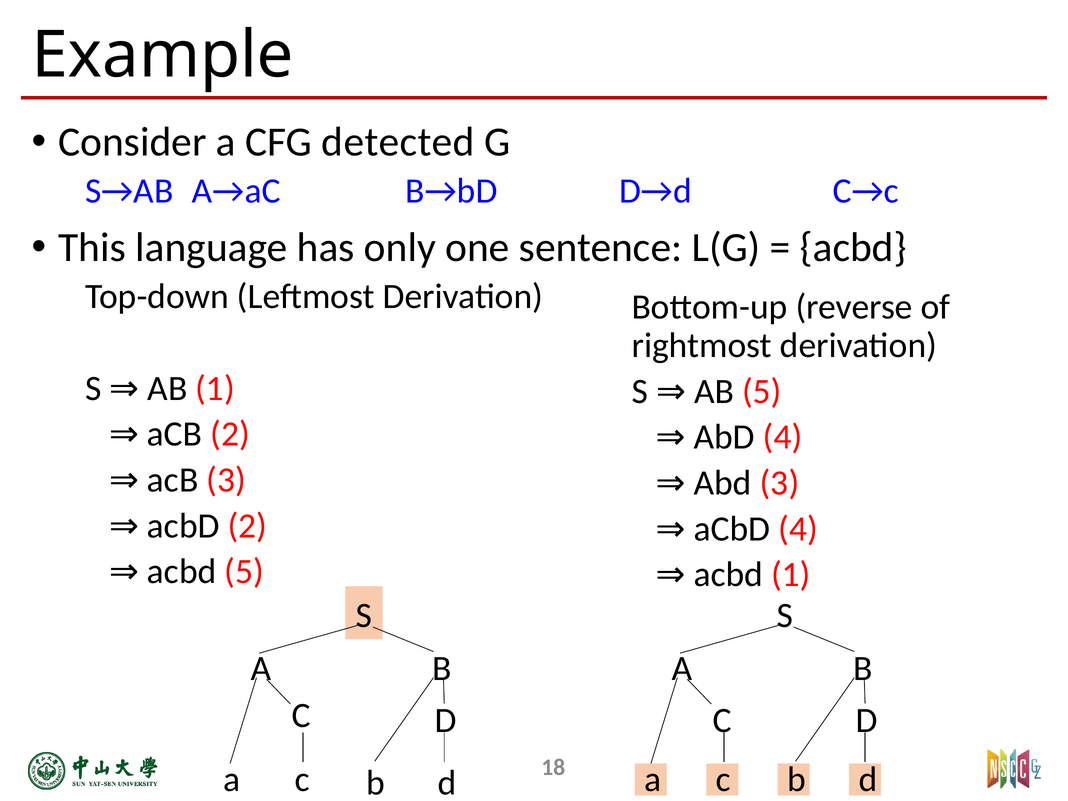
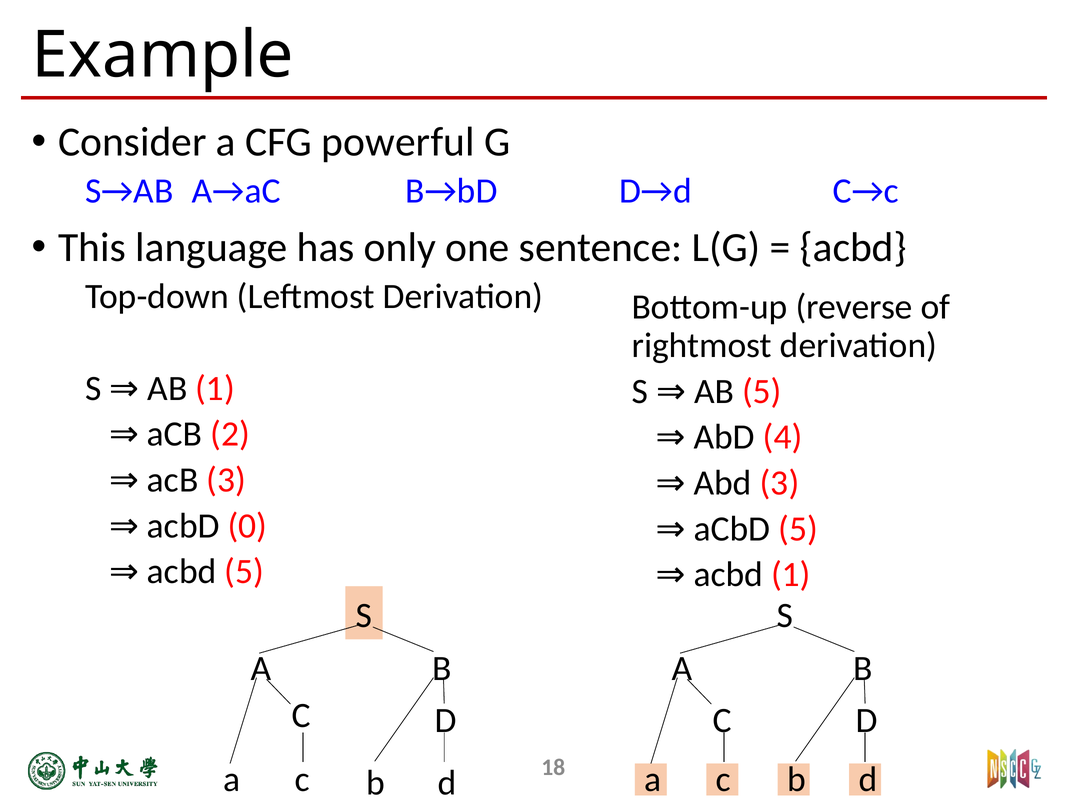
detected: detected -> powerful (398, 142)
2: 2 -> 0 (247, 526)
4: 4 -> 5 (798, 529)
